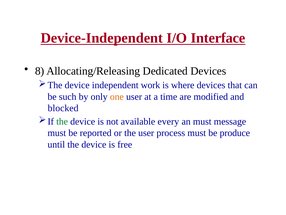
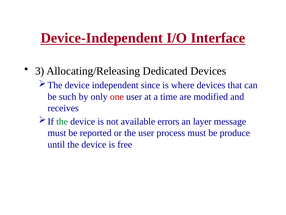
8: 8 -> 3 (40, 71)
work: work -> since (150, 85)
one colour: orange -> red (117, 96)
blocked: blocked -> receives (63, 108)
every: every -> errors (168, 121)
an must: must -> layer (202, 121)
